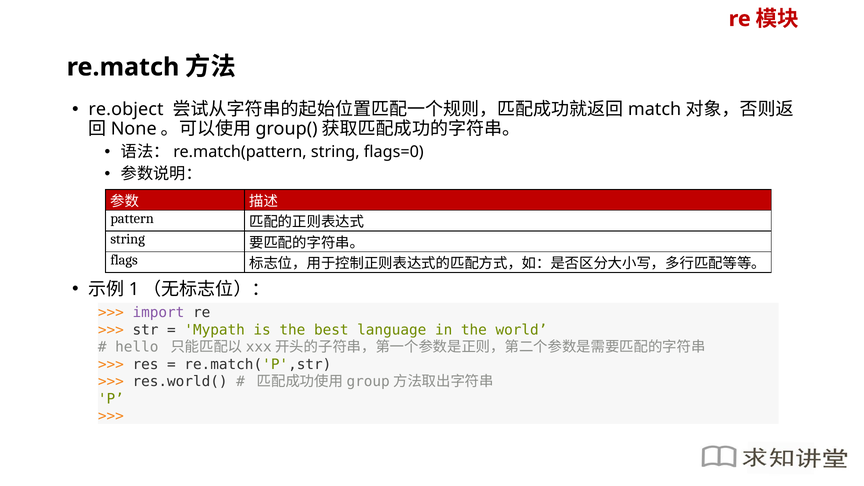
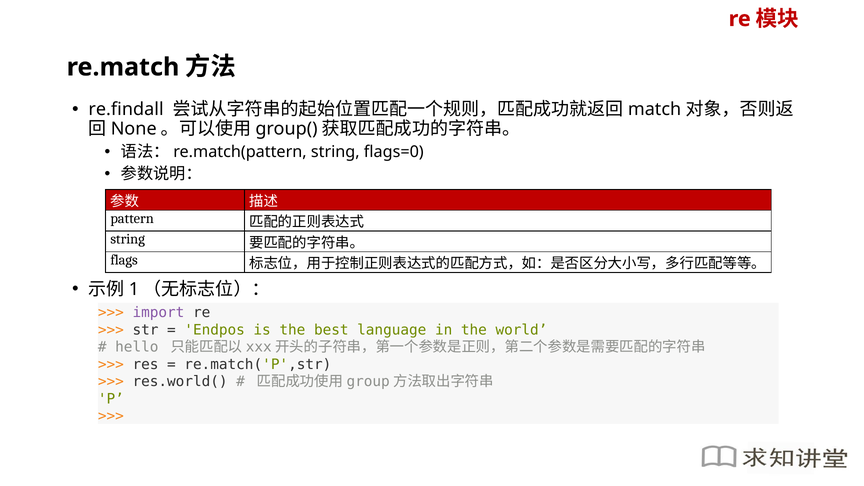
re.object: re.object -> re.findall (126, 109)
Mypath: Mypath -> Endpos (215, 330)
